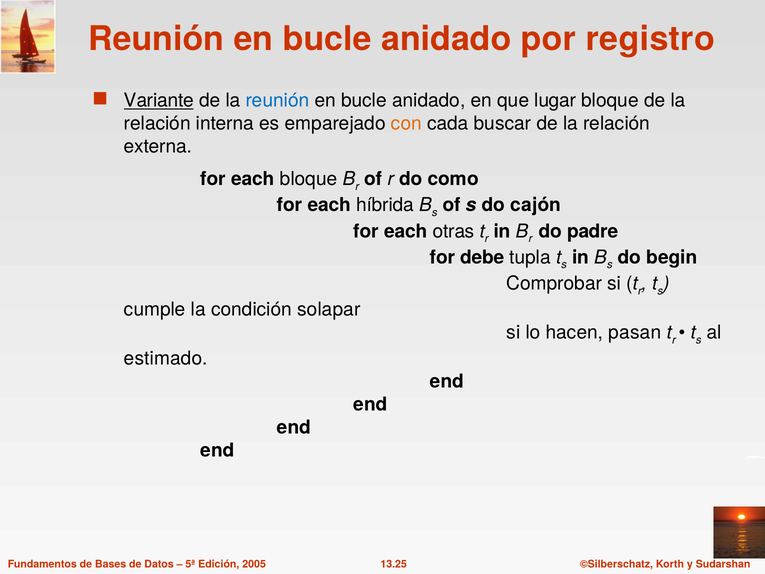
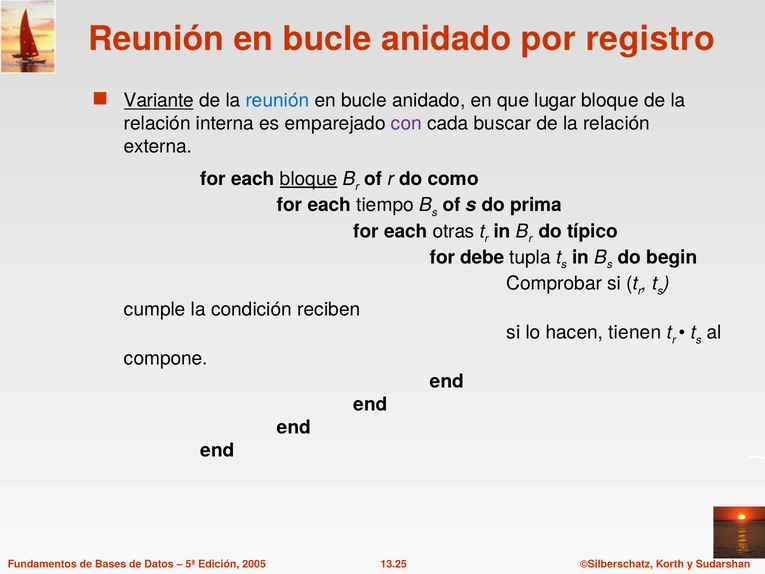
con colour: orange -> purple (406, 124)
bloque underline: none -> present (309, 179)
híbrida: híbrida -> tiempo (385, 205)
cajón: cajón -> prima (536, 205)
padre: padre -> típico (593, 231)
solapar: solapar -> reciben (329, 309)
pasan: pasan -> tienen (635, 332)
estimado: estimado -> compone (166, 358)
